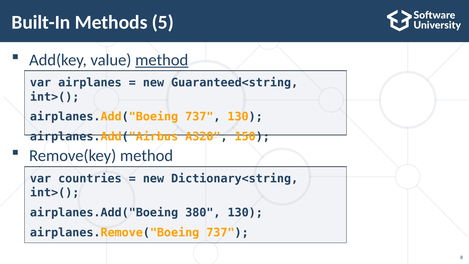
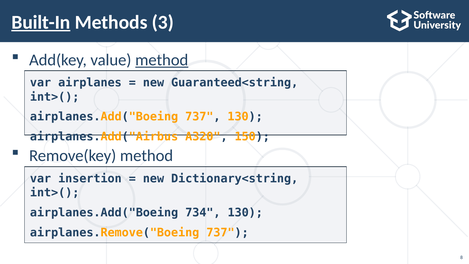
Built-In underline: none -> present (41, 22)
5: 5 -> 3 (163, 22)
countries: countries -> insertion (90, 178)
380: 380 -> 734 (203, 212)
